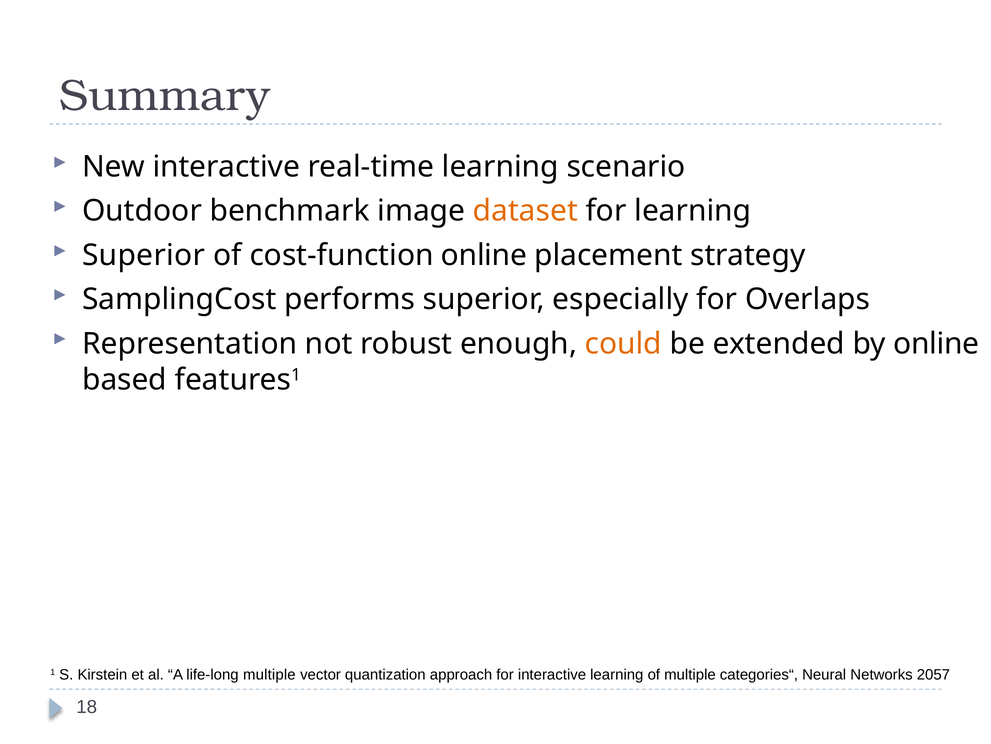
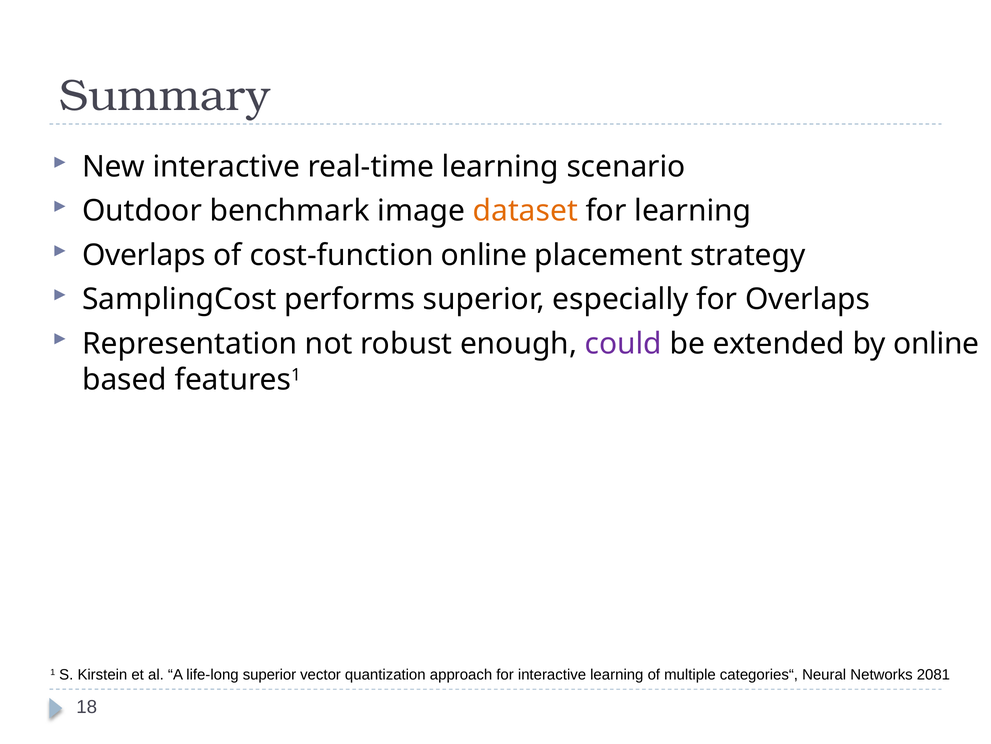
Superior: Superior -> Overlaps (144, 255)
could colour: orange -> purple (623, 343)
life-long multiple: multiple -> superior (270, 674)
2057: 2057 -> 2081 (933, 674)
